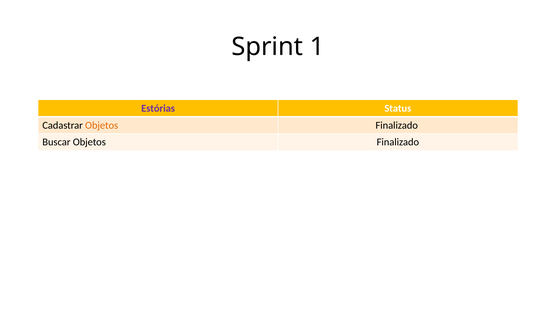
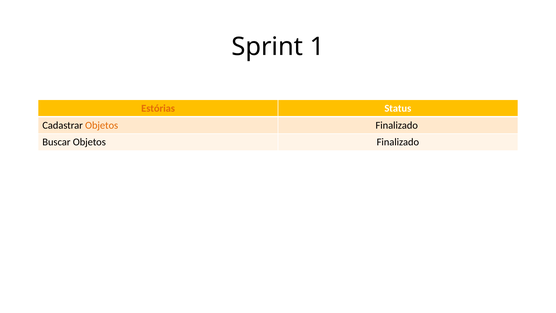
Estórias colour: purple -> orange (158, 108)
